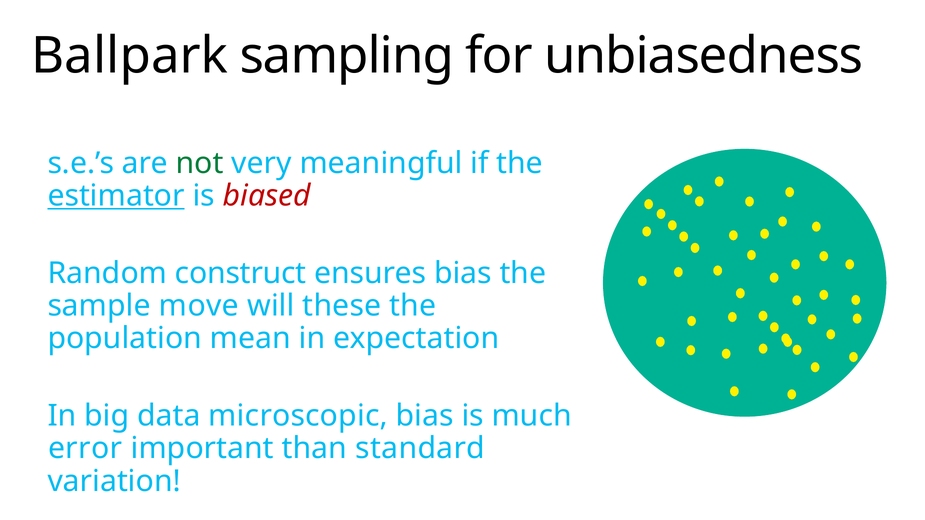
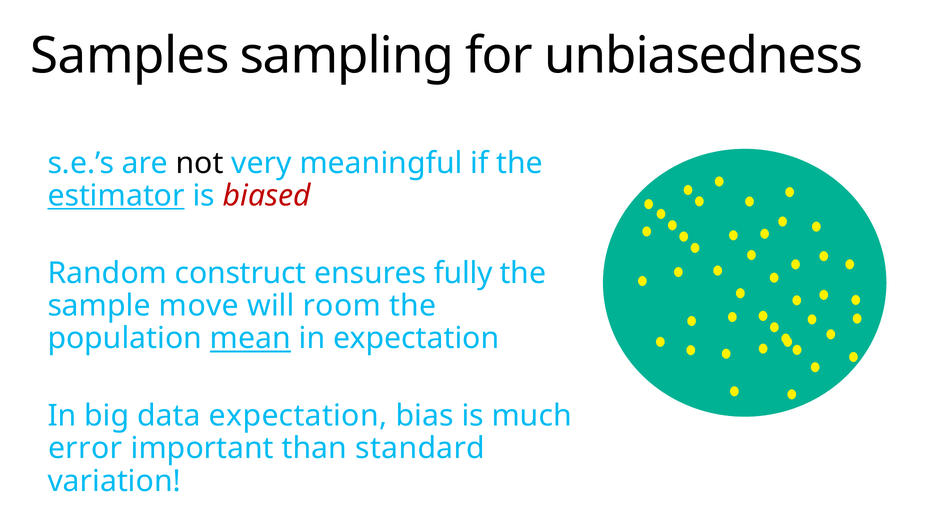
Ballpark: Ballpark -> Samples (130, 56)
not colour: green -> black (200, 163)
ensures bias: bias -> fully (463, 273)
these: these -> room (342, 306)
mean underline: none -> present (250, 339)
data microscopic: microscopic -> expectation (298, 416)
